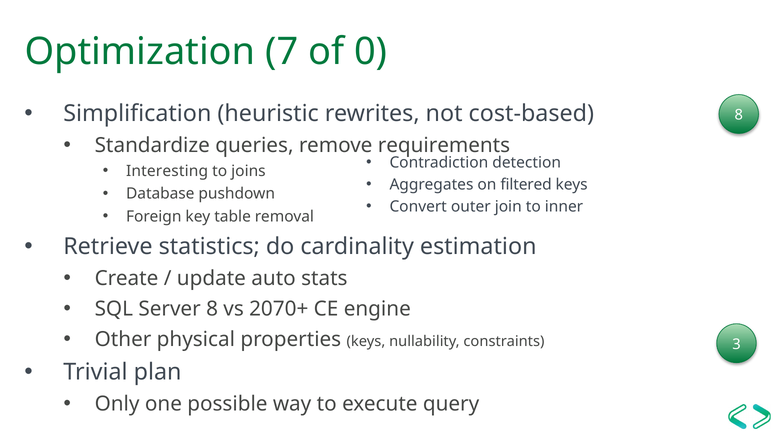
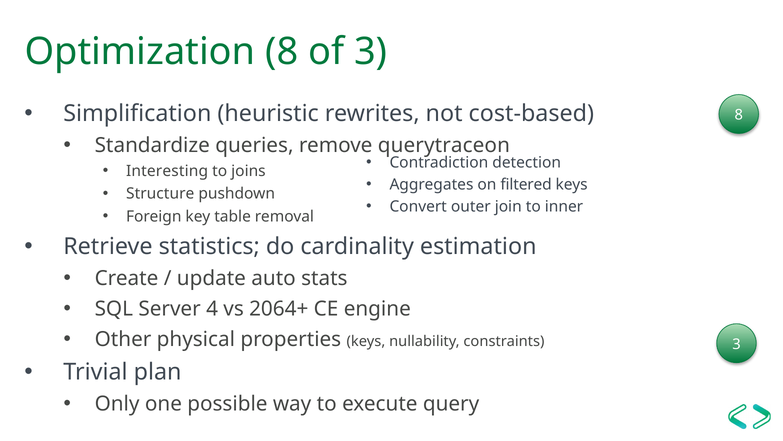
Optimization 7: 7 -> 8 (282, 52)
of 0: 0 -> 3 (371, 52)
requirements: requirements -> querytraceon (444, 145)
Database: Database -> Structure (160, 194)
Server 8: 8 -> 4 (212, 309)
2070+: 2070+ -> 2064+ (279, 309)
